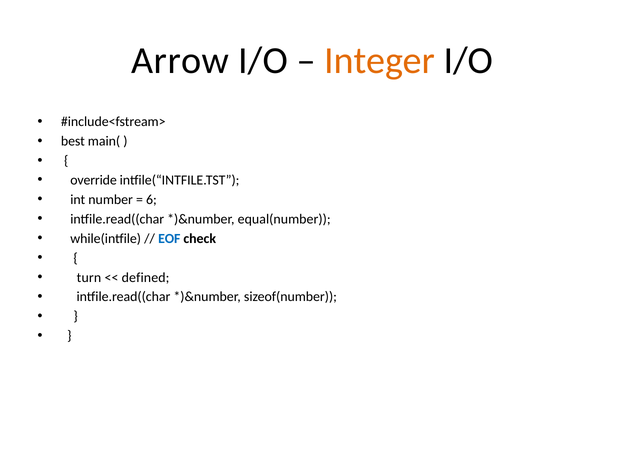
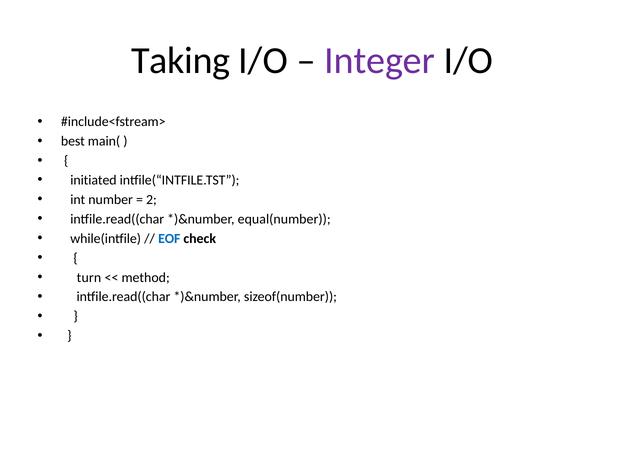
Arrow: Arrow -> Taking (181, 61)
Integer colour: orange -> purple (380, 61)
override: override -> initiated (93, 180)
6: 6 -> 2 (151, 200)
defined: defined -> method (146, 277)
